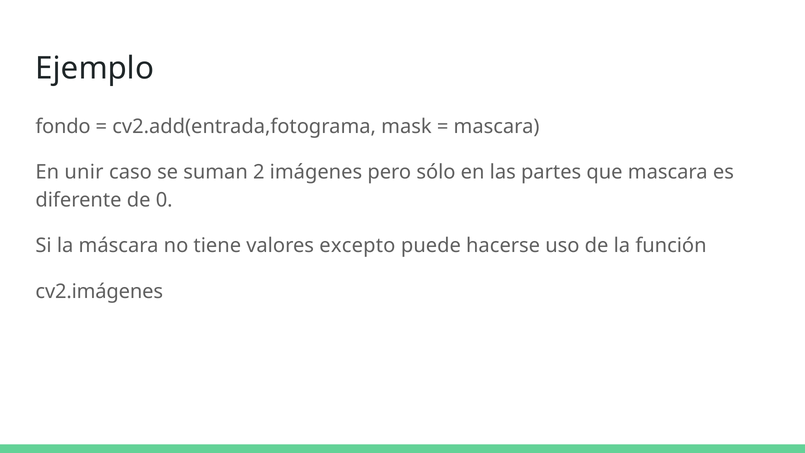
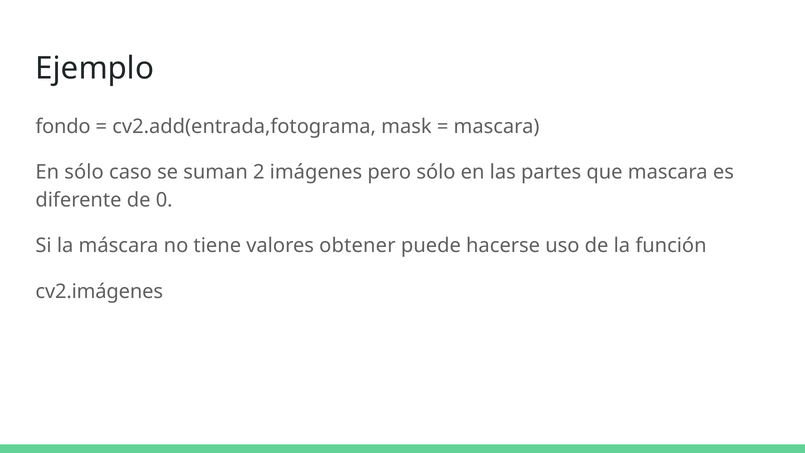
En unir: unir -> sólo (84, 172)
excepto: excepto -> obtener (357, 246)
